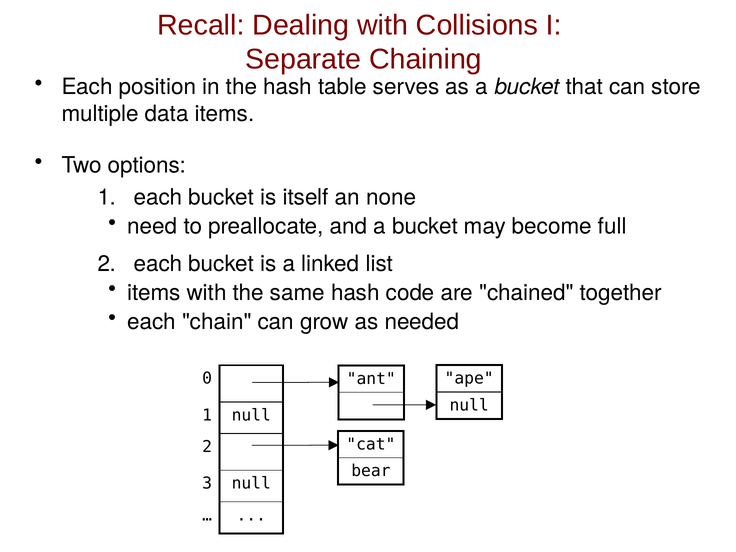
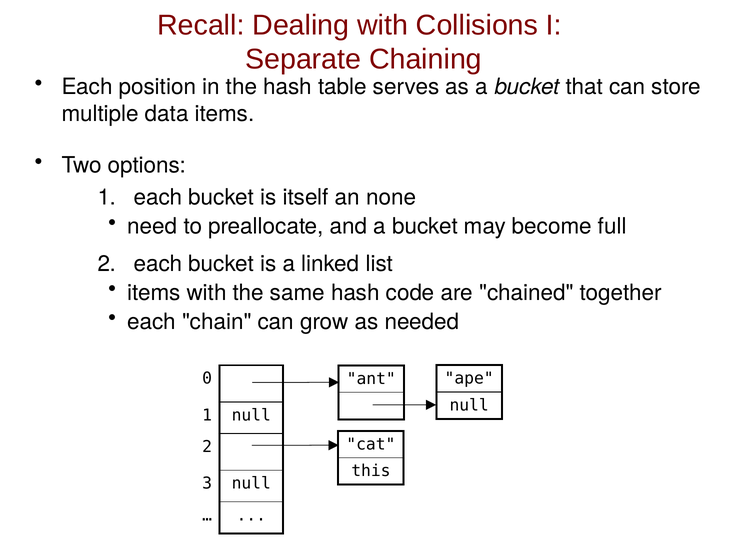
bear: bear -> this (371, 471)
